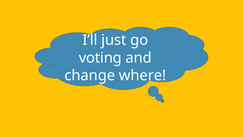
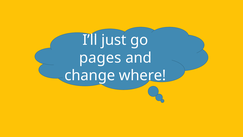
voting: voting -> pages (100, 58)
